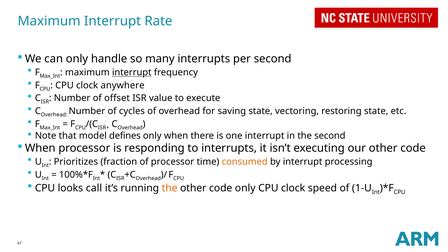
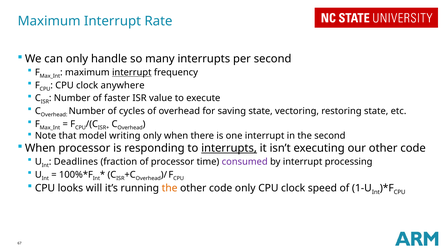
offset: offset -> faster (117, 98)
defines: defines -> writing (125, 136)
interrupts underline: none -> present (229, 148)
Prioritizes: Prioritizes -> Deadlines (76, 162)
consumed colour: orange -> purple (245, 162)
call: call -> will (94, 188)
